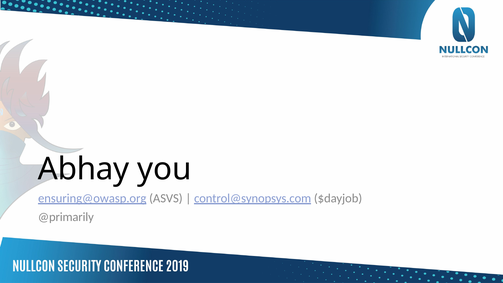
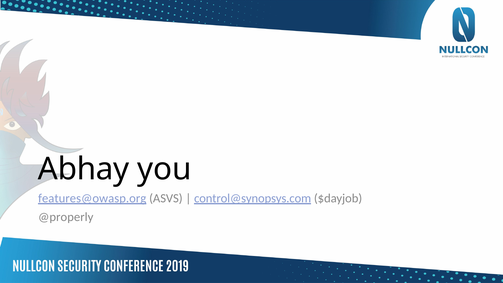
ensuring@owasp.org: ensuring@owasp.org -> features@owasp.org (92, 198)
@primarily: @primarily -> @properly (66, 217)
